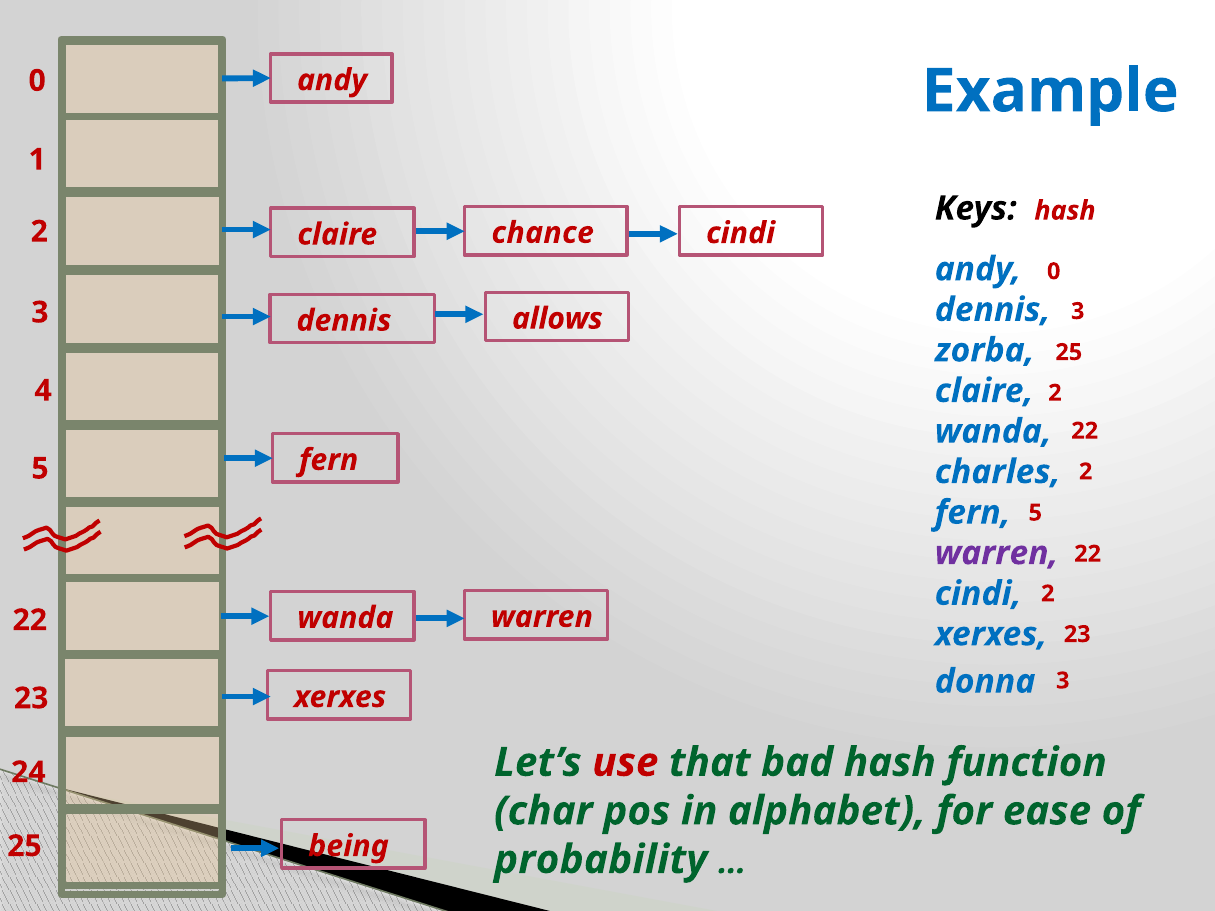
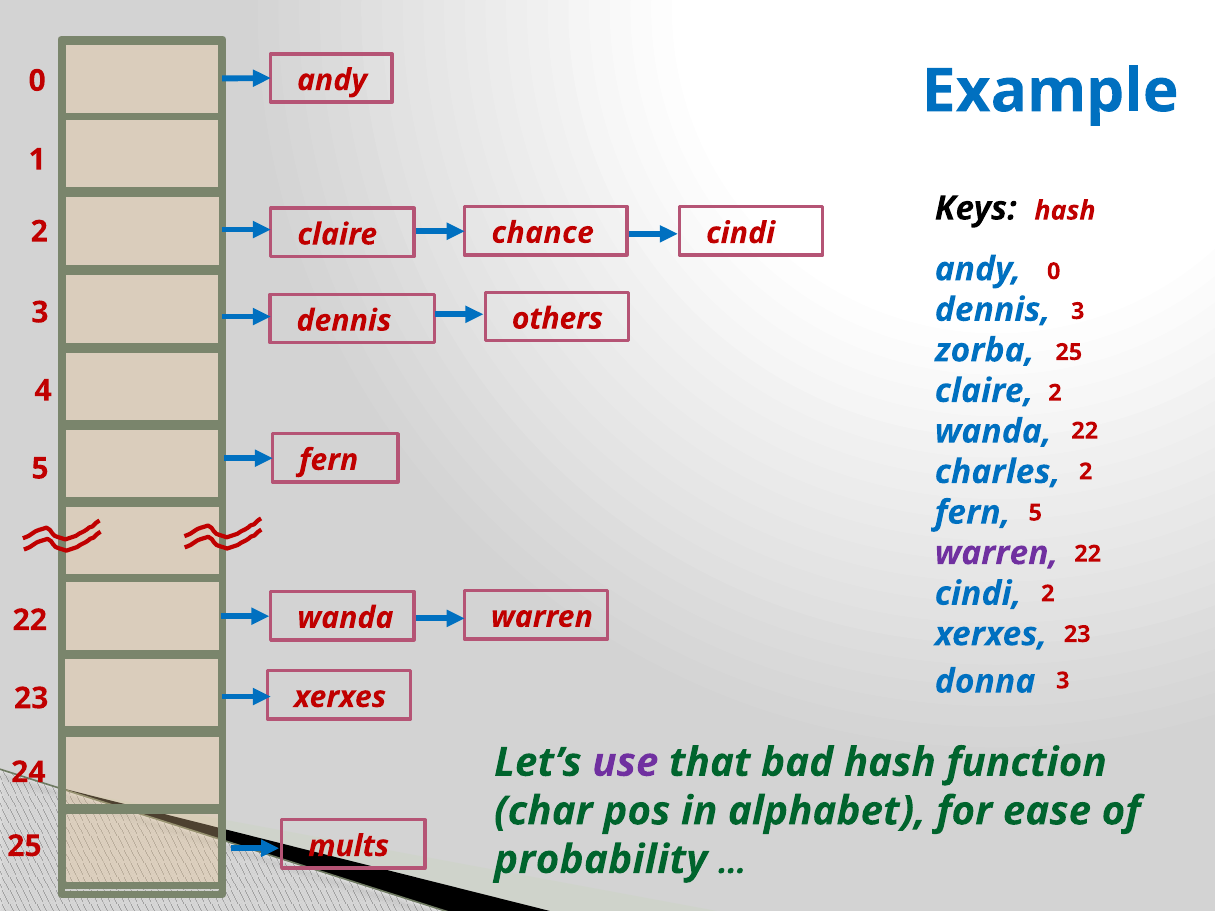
allows: allows -> others (557, 319)
use colour: red -> purple (625, 763)
being: being -> mults (349, 846)
